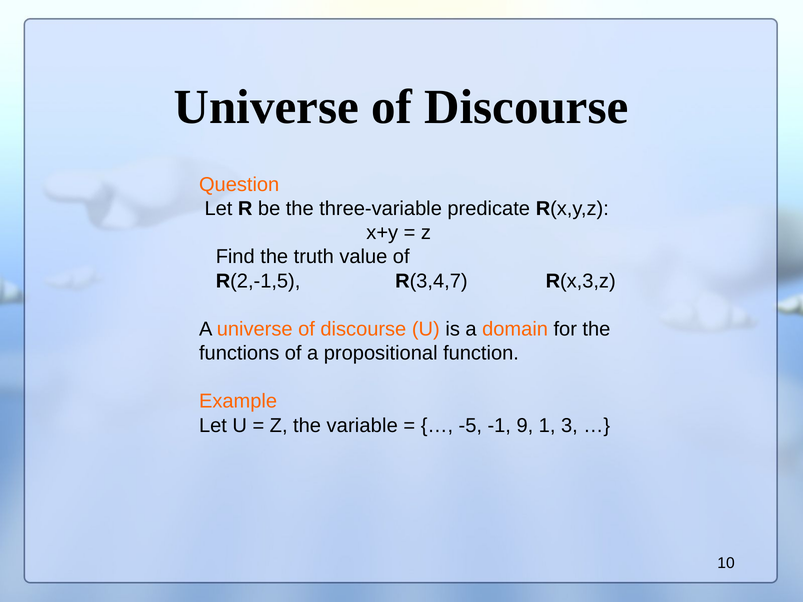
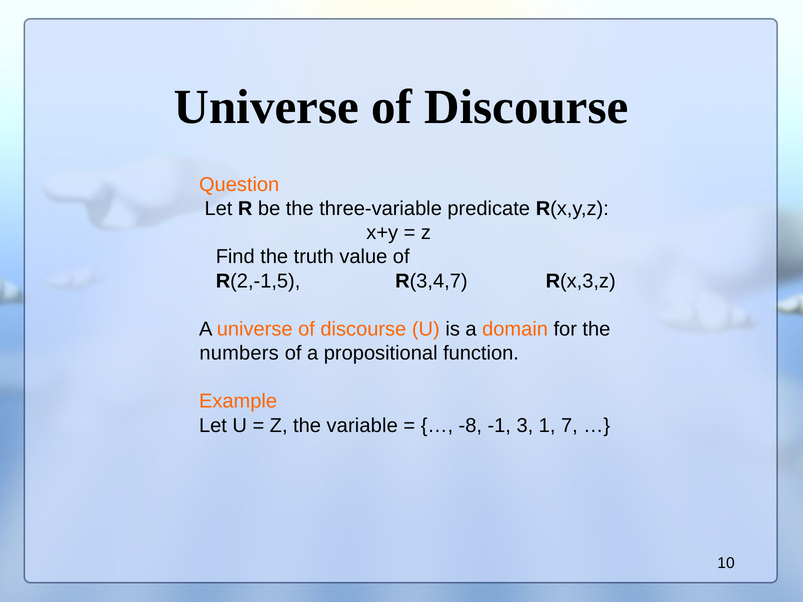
functions: functions -> numbers (239, 353)
-5: -5 -> -8 (470, 426)
9: 9 -> 3 (525, 426)
3: 3 -> 7 (569, 426)
